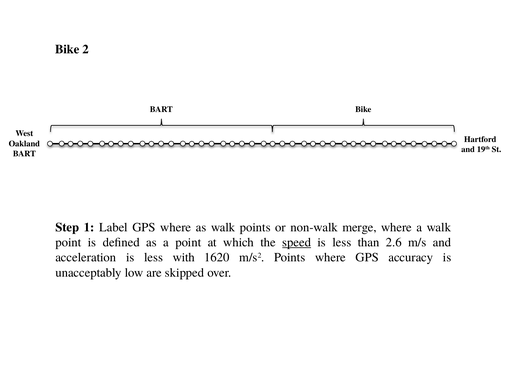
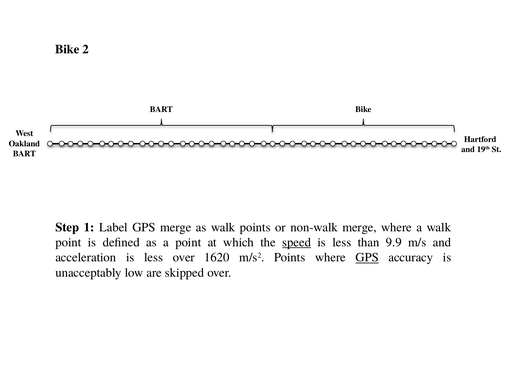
GPS where: where -> merge (176, 228)
2.6: 2.6 -> 9.9 (394, 243)
less with: with -> over (184, 258)
GPS underline: none -> present (367, 258)
